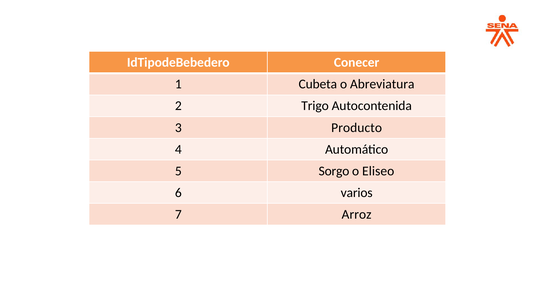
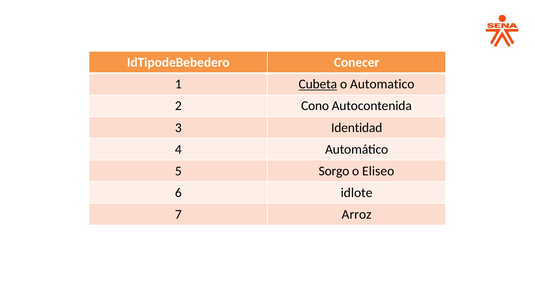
Cubeta underline: none -> present (318, 84)
Abreviatura: Abreviatura -> Automatico (382, 84)
Trigo: Trigo -> Cono (315, 106)
Producto: Producto -> Identidad (357, 128)
varios: varios -> idlote (357, 193)
